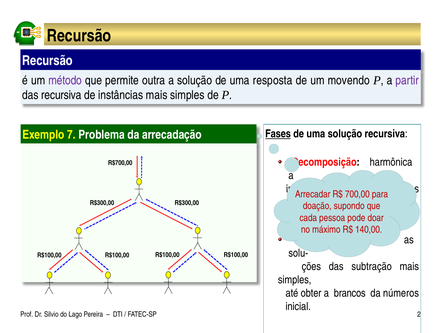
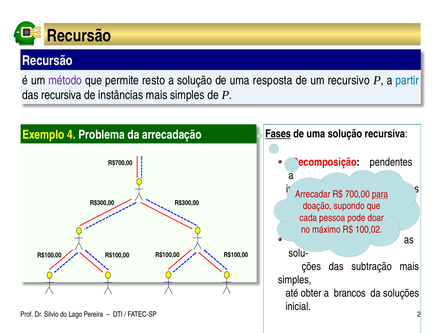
outra: outra -> resto (154, 80)
movendo: movendo -> recursivo (349, 80)
partir colour: purple -> blue (407, 80)
7: 7 -> 4 (72, 135)
harmônica: harmônica -> pendentes (391, 162)
para underline: none -> present (380, 194)
140,00: 140,00 -> 100,02 (369, 230)
números: números -> soluções (401, 293)
